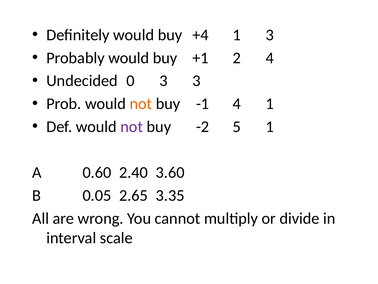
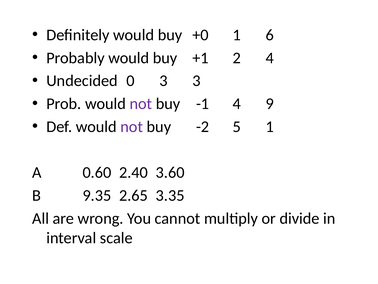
+4: +4 -> +0 (201, 35)
1 3: 3 -> 6 (270, 35)
not colour: orange -> purple (141, 104)
4 1: 1 -> 9 (270, 104)
0.05: 0.05 -> 9.35 (97, 195)
